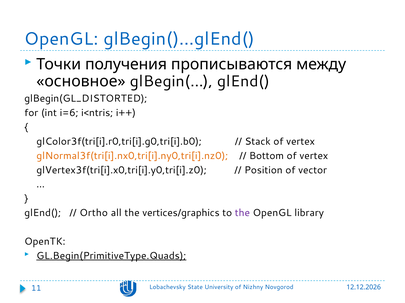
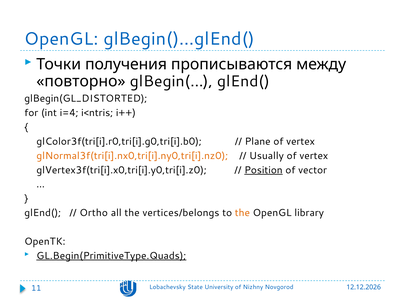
основное: основное -> повторно (81, 81)
i=6: i=6 -> i=4 (69, 113)
Stack: Stack -> Plane (258, 142)
Bottom: Bottom -> Usually (266, 156)
Position underline: none -> present (263, 170)
vertices/graphics: vertices/graphics -> vertices/belongs (181, 213)
the colour: purple -> orange (242, 213)
